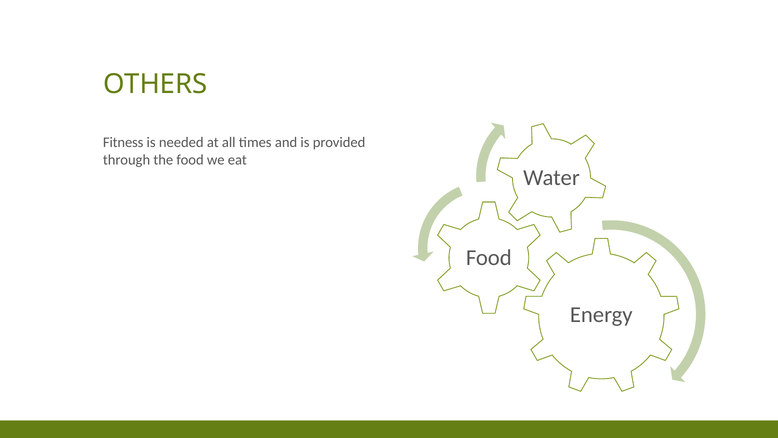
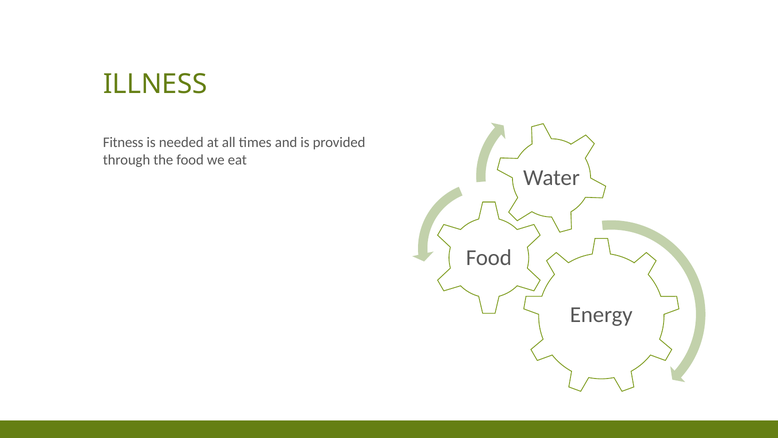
OTHERS: OTHERS -> ILLNESS (155, 84)
